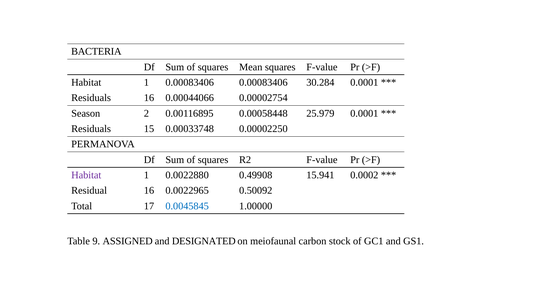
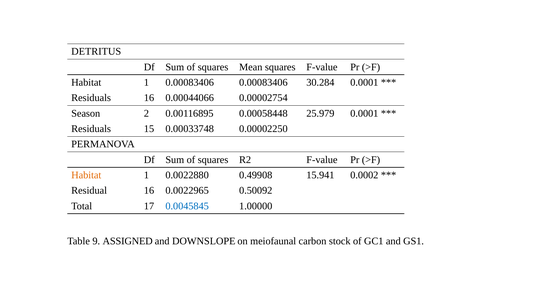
BACTERIA: BACTERIA -> DETRITUS (96, 52)
Habitat colour: purple -> orange (86, 175)
DESIGNATED: DESIGNATED -> DOWNSLOPE (204, 241)
